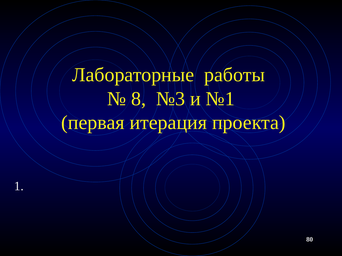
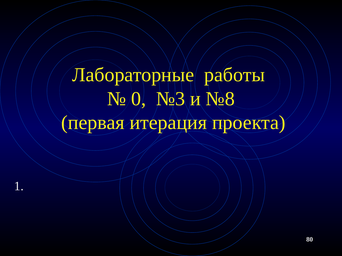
8: 8 -> 0 (139, 99)
№1: №1 -> №8 (220, 99)
